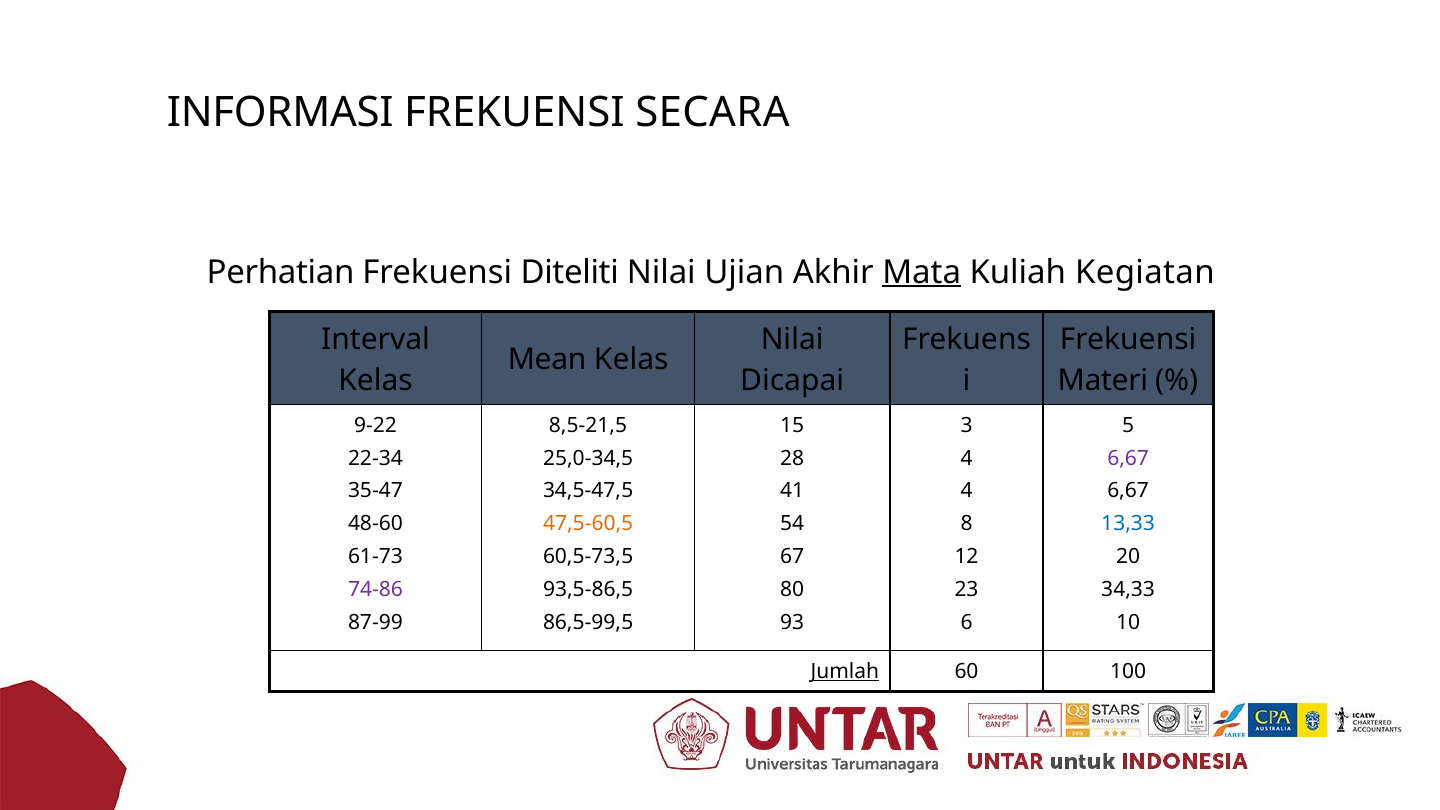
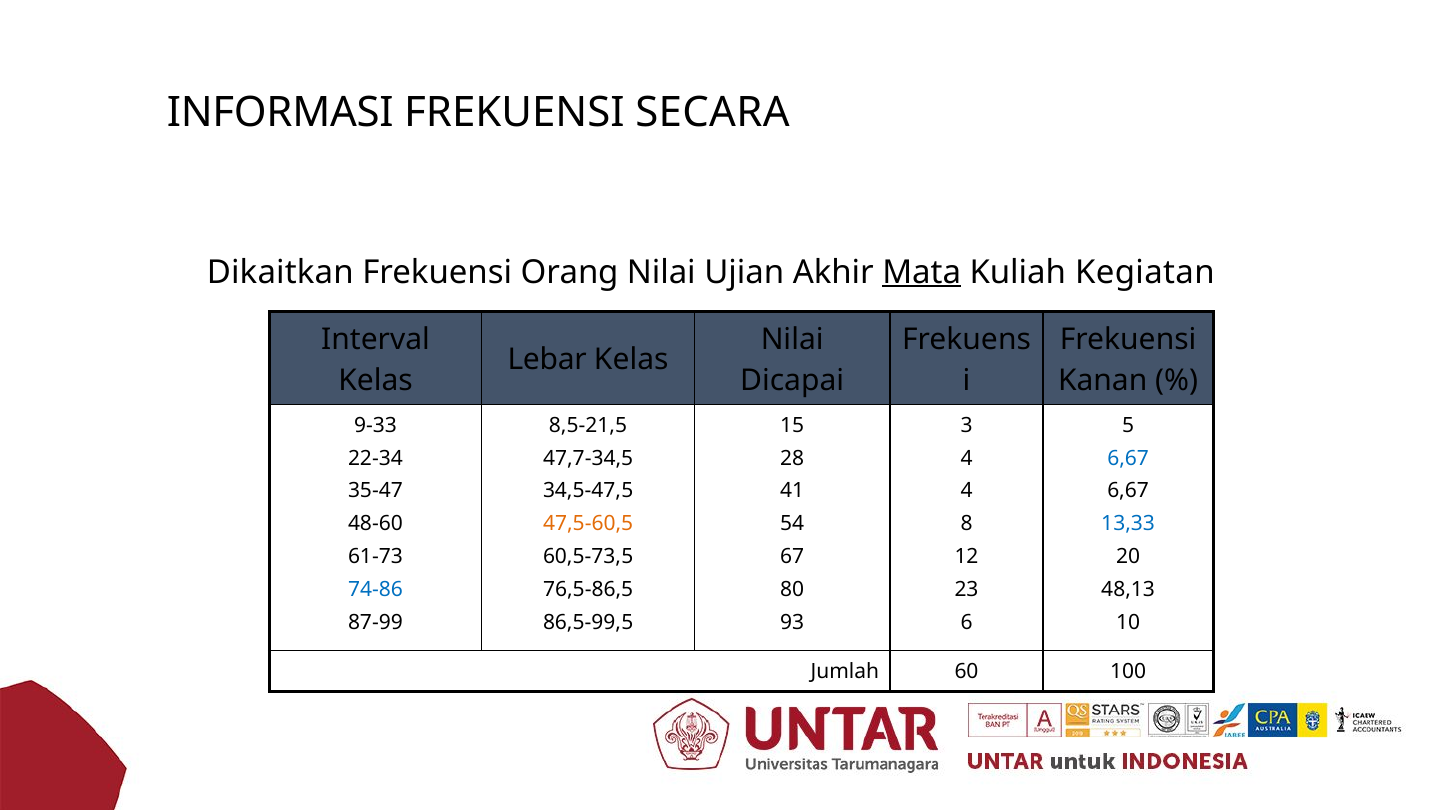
Perhatian: Perhatian -> Dikaitkan (280, 272)
Diteliti: Diteliti -> Orang (570, 272)
Mean: Mean -> Lebar (547, 360)
Materi: Materi -> Kanan (1103, 380)
9-22: 9-22 -> 9-33 (375, 425)
25,0-34,5: 25,0-34,5 -> 47,7-34,5 (588, 458)
6,67 colour: purple -> blue (1128, 458)
74-86 colour: purple -> blue (376, 589)
93,5-86,5: 93,5-86,5 -> 76,5-86,5 (588, 589)
34,33: 34,33 -> 48,13 (1128, 589)
Jumlah underline: present -> none (845, 672)
